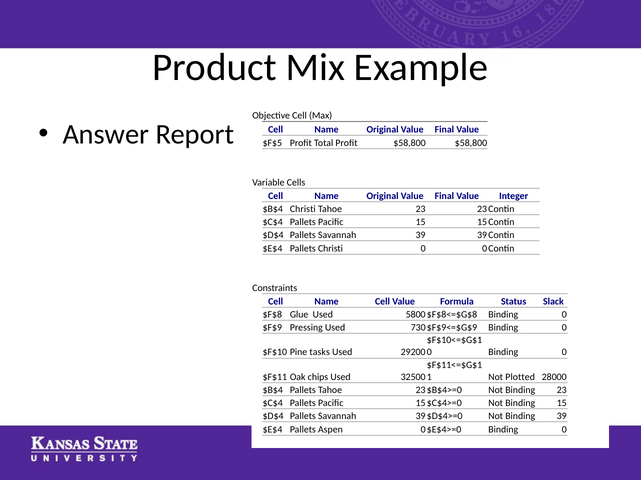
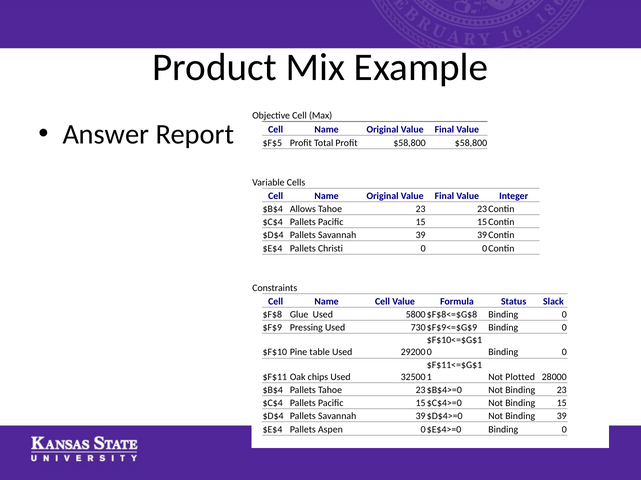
$B$4 Christi: Christi -> Allows (303, 209)
tasks: tasks -> table (320, 353)
